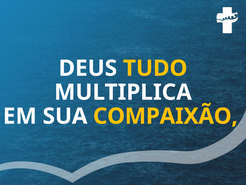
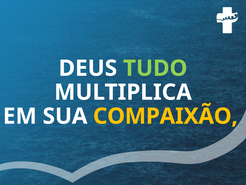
TUDO colour: yellow -> light green (155, 68)
